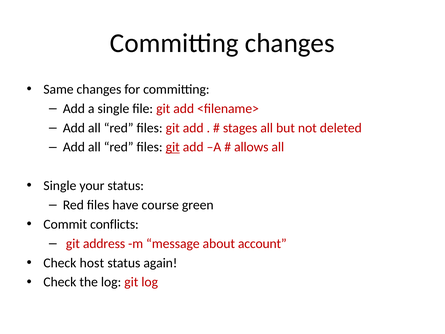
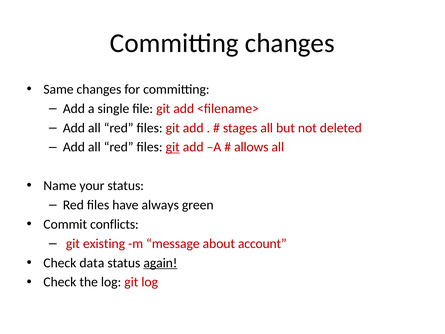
Single: Single -> Name (60, 186)
course: course -> always (160, 205)
address: address -> existing (104, 243)
host: host -> data (92, 263)
again underline: none -> present (160, 263)
